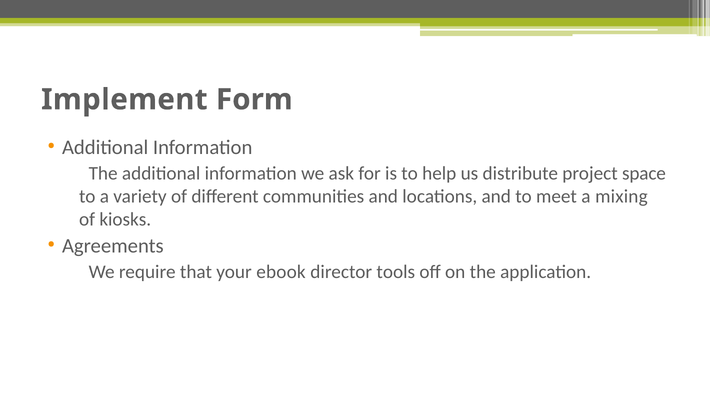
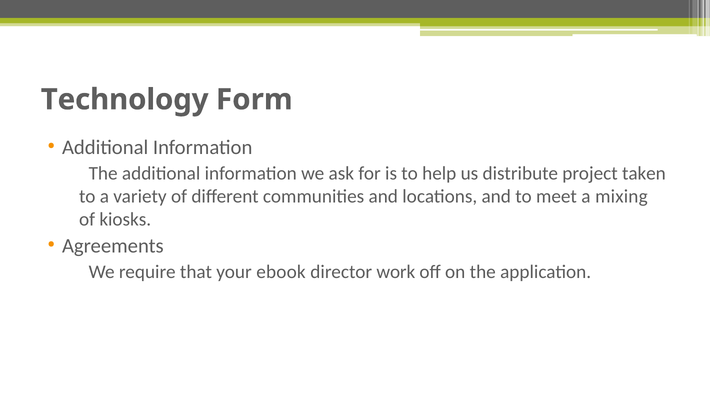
Implement: Implement -> Technology (125, 100)
space: space -> taken (644, 174)
tools: tools -> work (396, 272)
